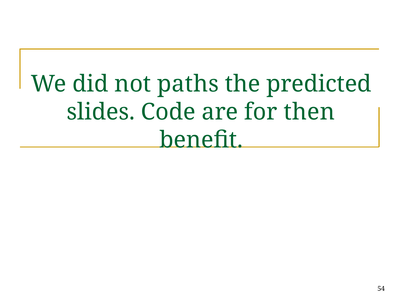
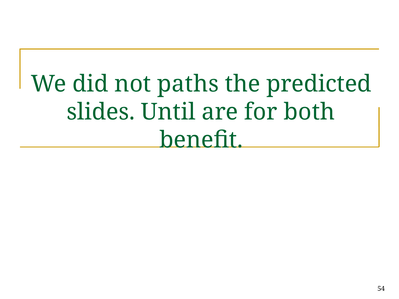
Code: Code -> Until (168, 112)
then: then -> both (309, 112)
